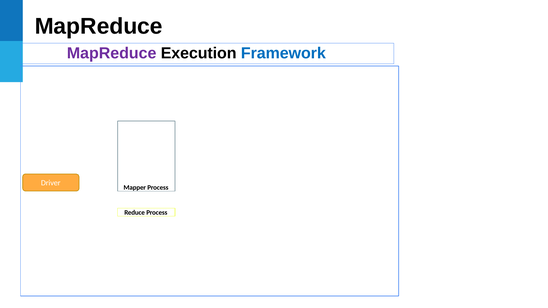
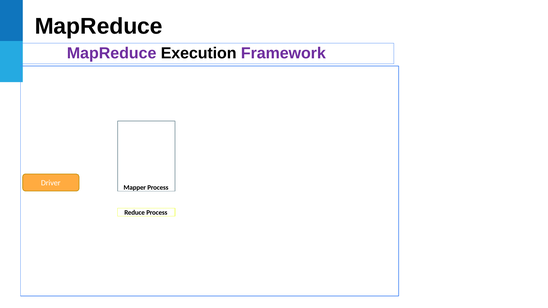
Framework colour: blue -> purple (283, 53)
